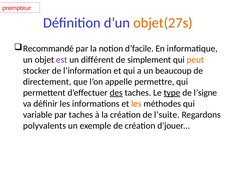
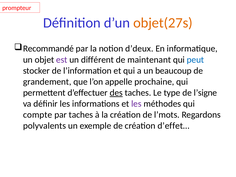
d’facile: d’facile -> d’deux (139, 49)
simplement: simplement -> maintenant (149, 60)
peut colour: orange -> blue (195, 60)
directement: directement -> grandement (47, 82)
permettre: permettre -> prochaine (154, 82)
type underline: present -> none (172, 93)
les colour: orange -> purple (136, 104)
variable: variable -> compte (38, 115)
l’suite: l’suite -> l’mots (167, 115)
d’jouer…: d’jouer… -> d’effet… (173, 126)
